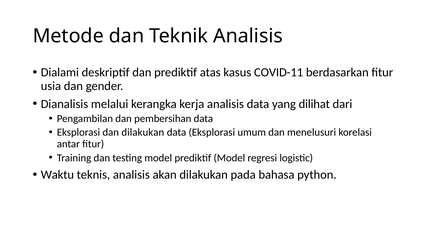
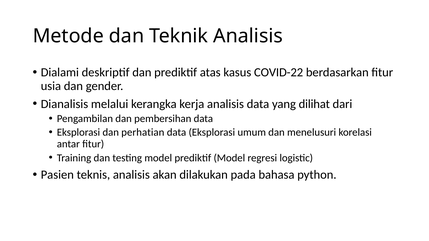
COVID-11: COVID-11 -> COVID-22 (279, 73)
dan dilakukan: dilakukan -> perhatian (143, 133)
Waktu: Waktu -> Pasien (57, 175)
